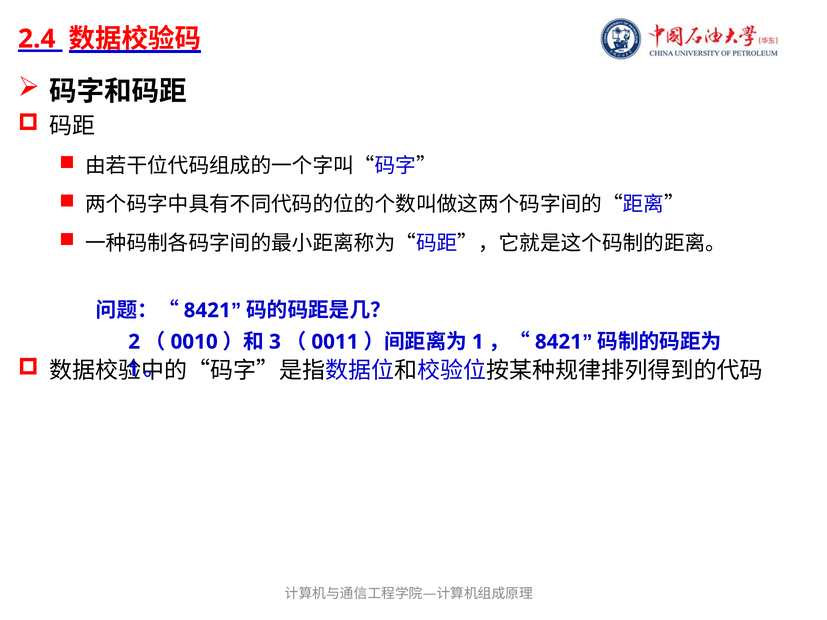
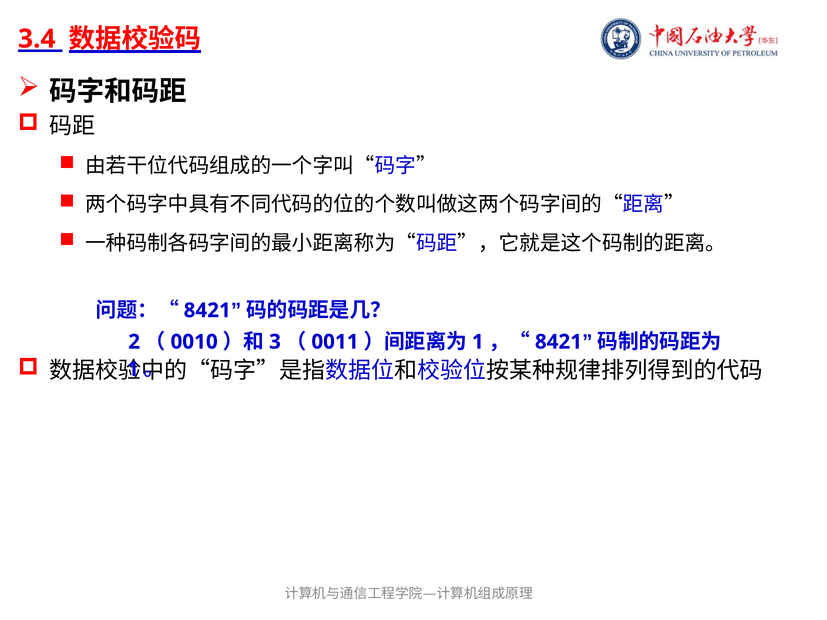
2.4: 2.4 -> 3.4 (37, 39)
